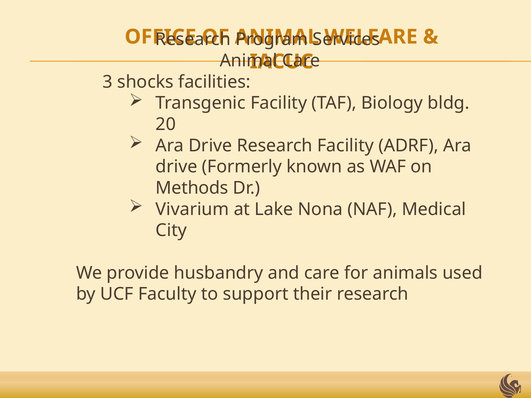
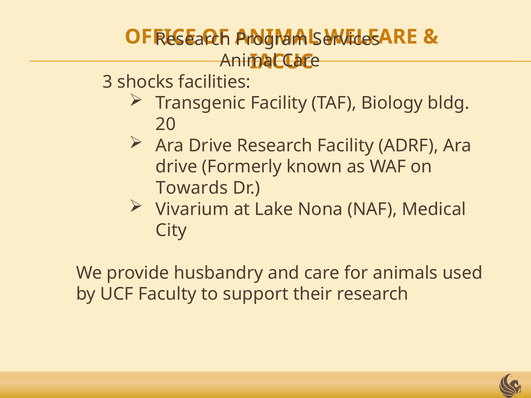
Methods: Methods -> Towards (192, 188)
